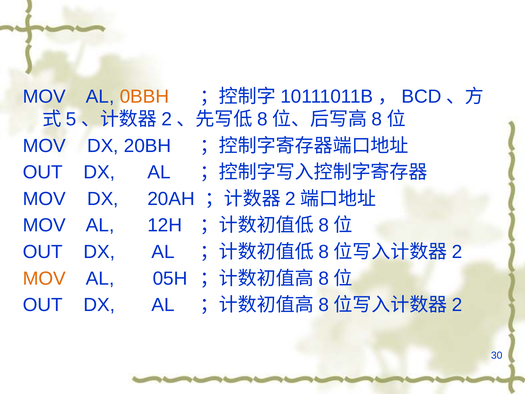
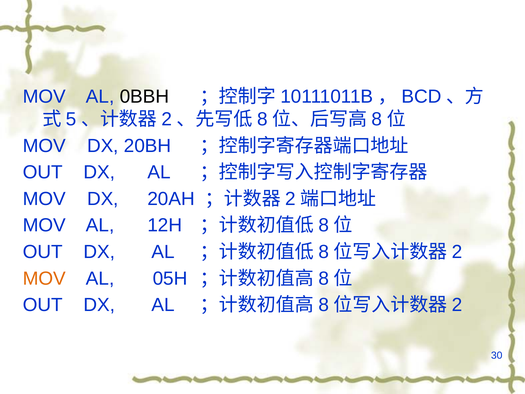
0BBH colour: orange -> black (144, 96)
